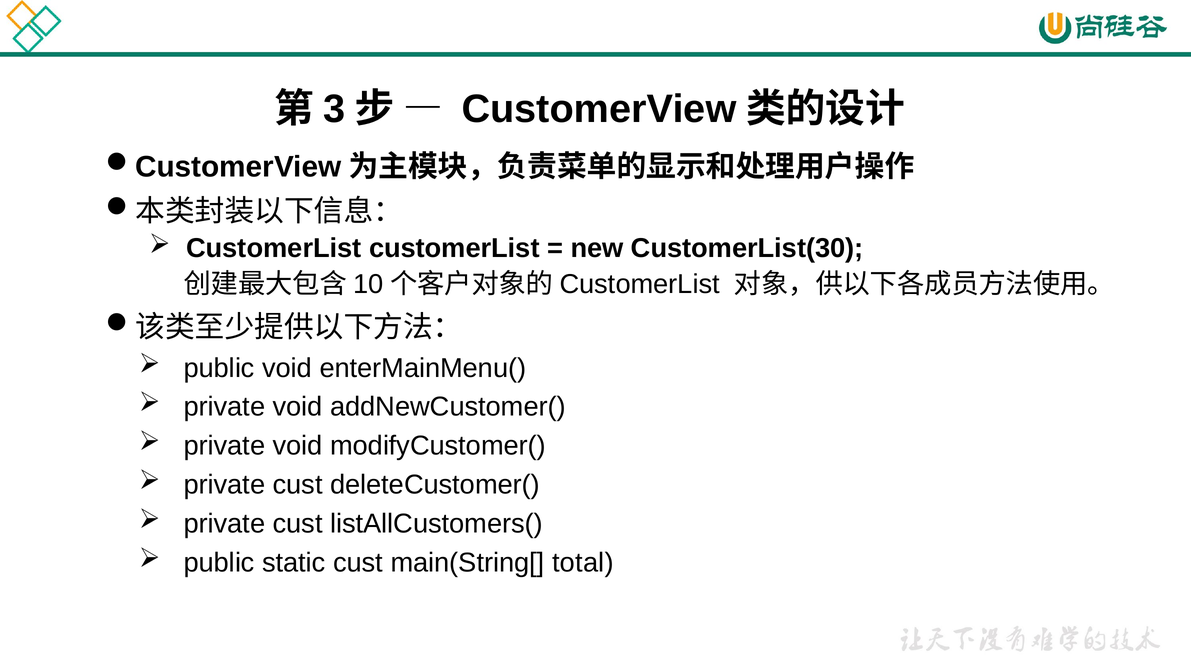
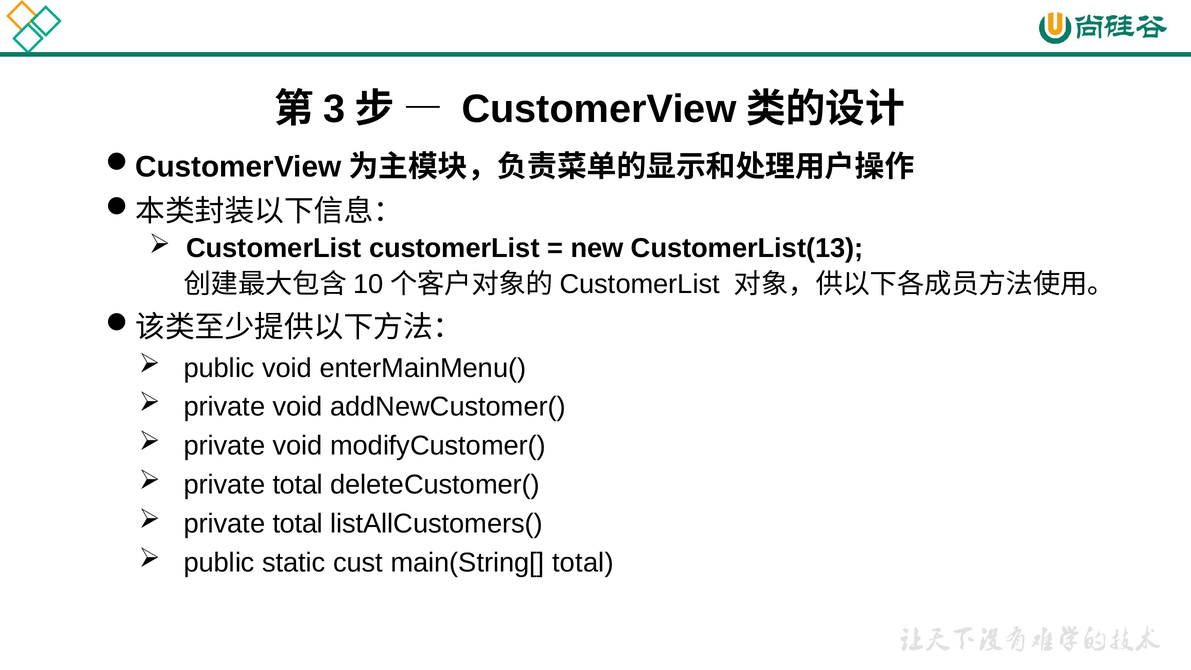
CustomerList(30: CustomerList(30 -> CustomerList(13 (747, 248)
cust: cust -> total (298, 485)
cust: cust -> total (298, 524)
